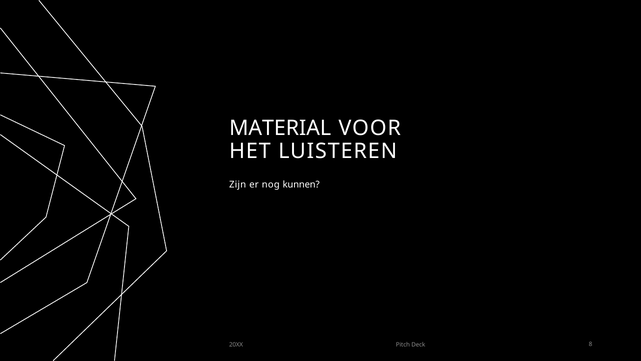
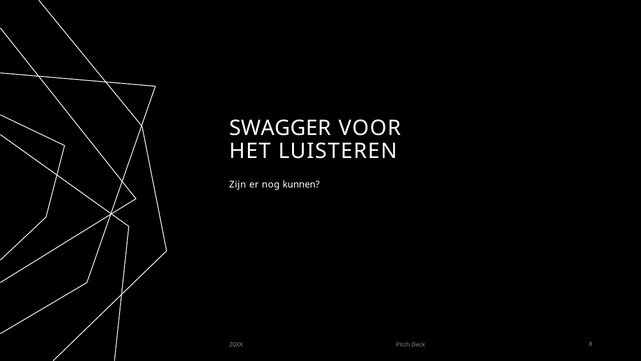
MATERIAL: MATERIAL -> SWAGGER (280, 128)
